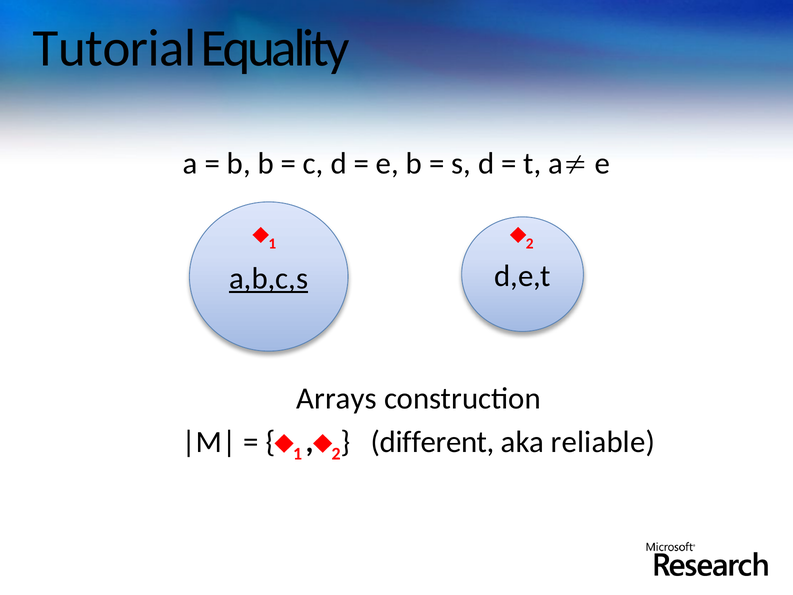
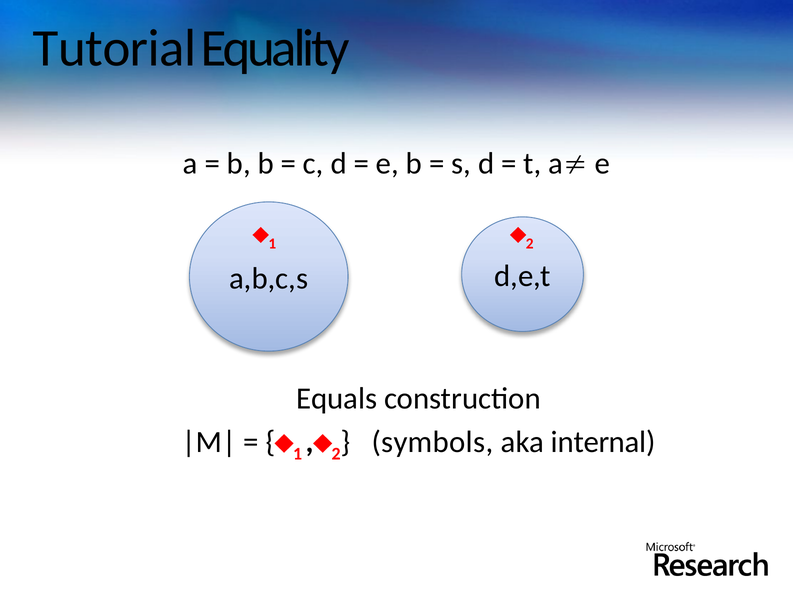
a,b,c,s underline: present -> none (269, 279)
Arrays: Arrays -> Equals (337, 398)
different: different -> symbols (432, 442)
reliable: reliable -> internal (603, 442)
